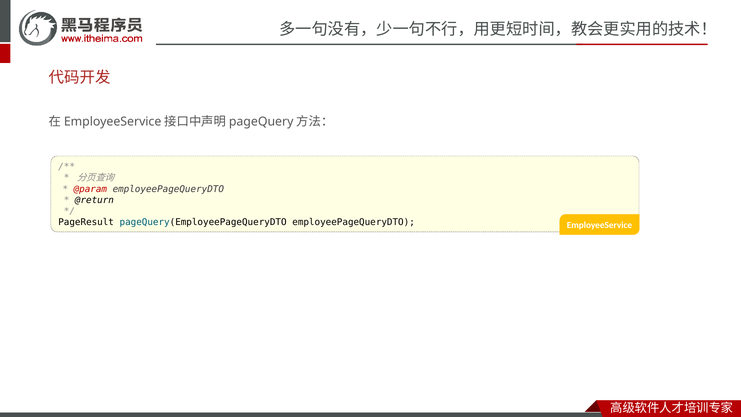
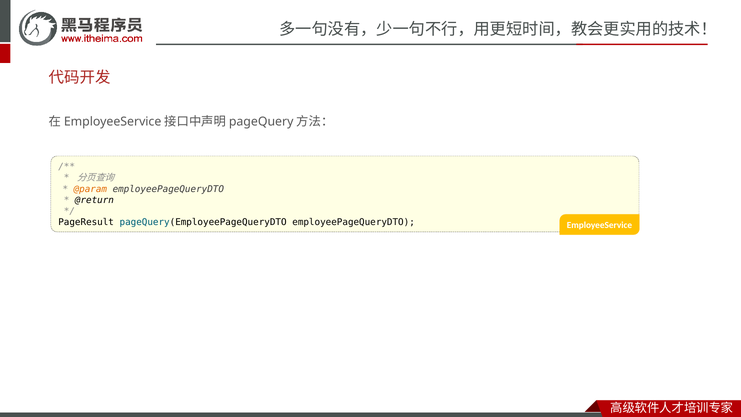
@param colour: red -> orange (90, 189)
